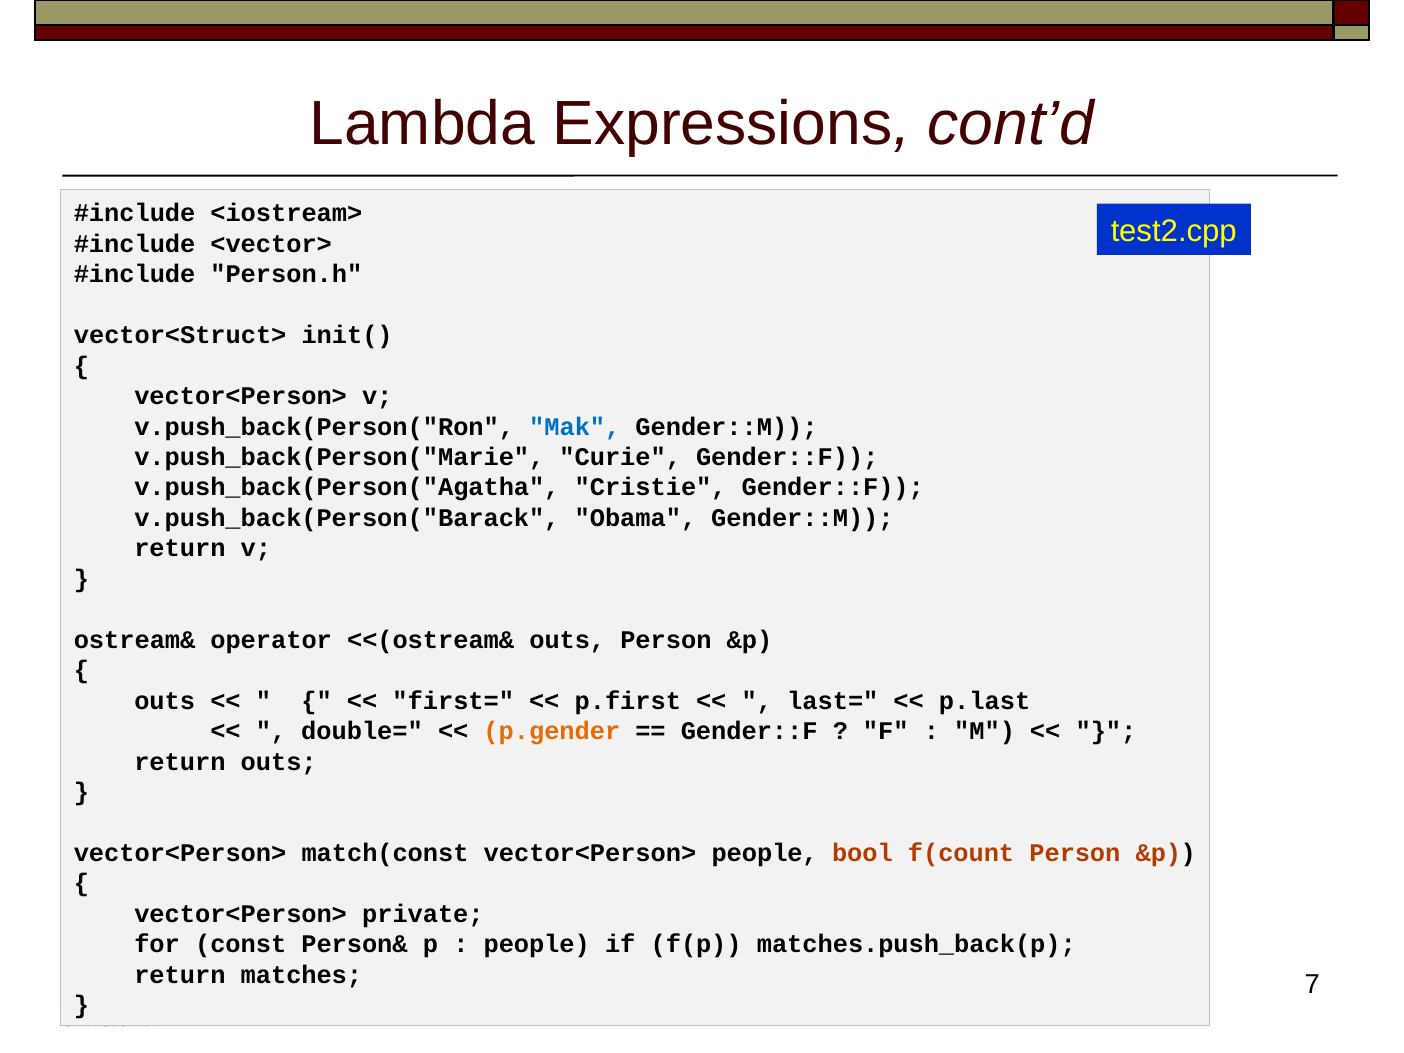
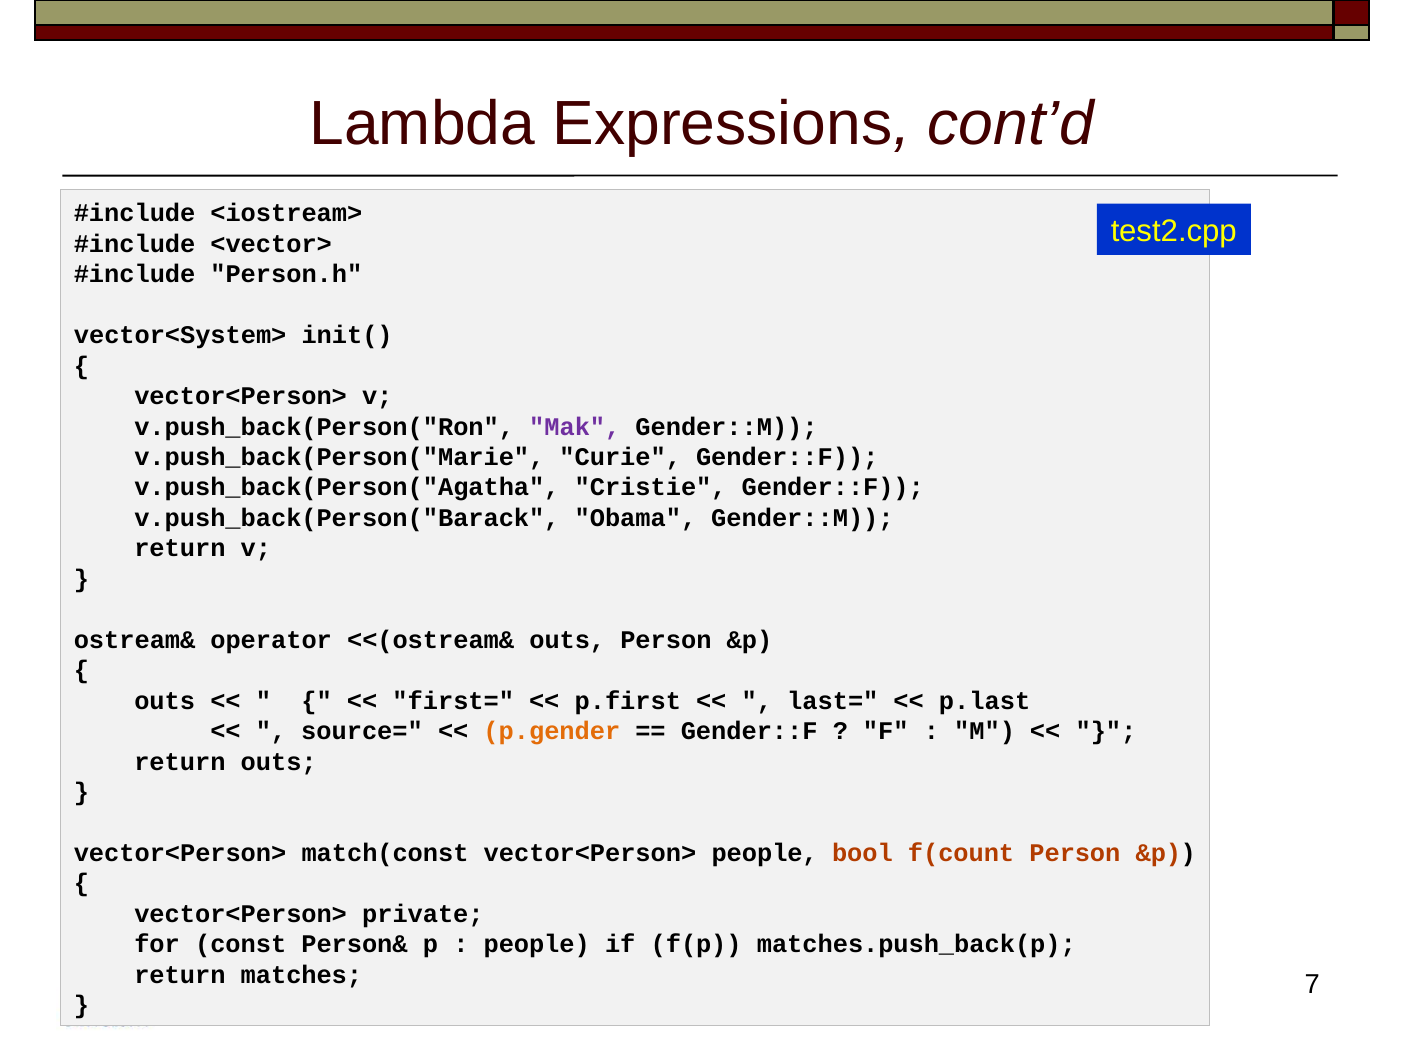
vector<Struct>: vector<Struct> -> vector<System> (180, 335)
Mak colour: blue -> purple (575, 427)
double=: double= -> source= (362, 731)
